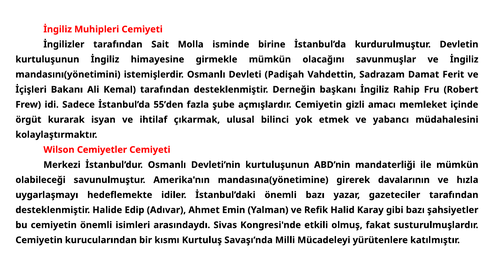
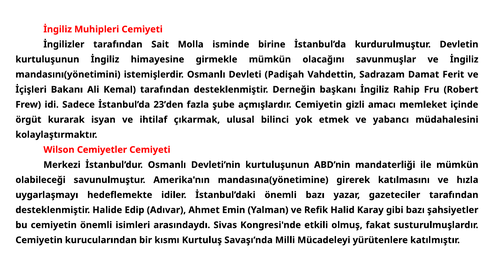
55’den: 55’den -> 23’den (168, 105)
davalarının: davalarının -> katılmasını (404, 180)
